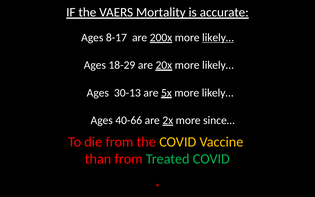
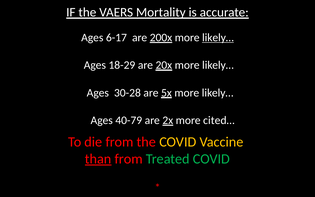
8-17: 8-17 -> 6-17 (116, 38)
30-13: 30-13 -> 30-28 (127, 93)
40-66: 40-66 -> 40-79 (129, 120)
since…: since… -> cited… (219, 120)
than underline: none -> present (98, 159)
